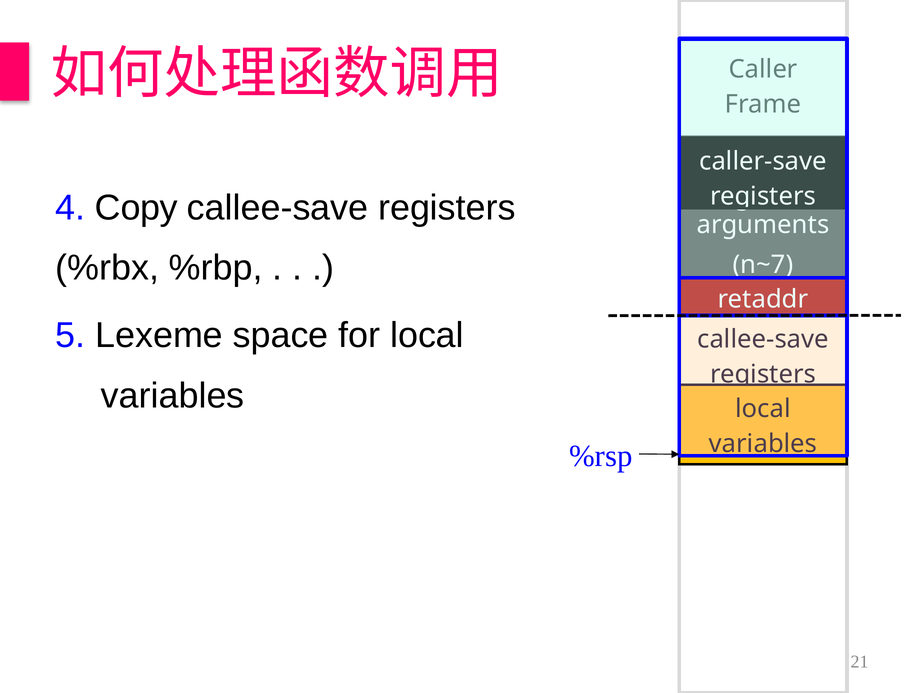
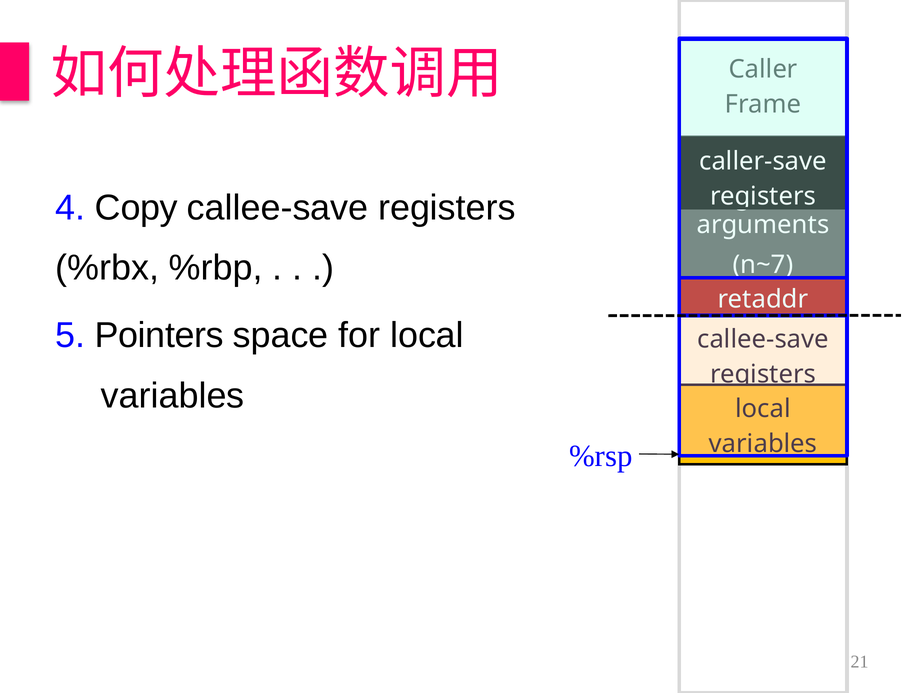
Lexeme: Lexeme -> Pointers (159, 336)
